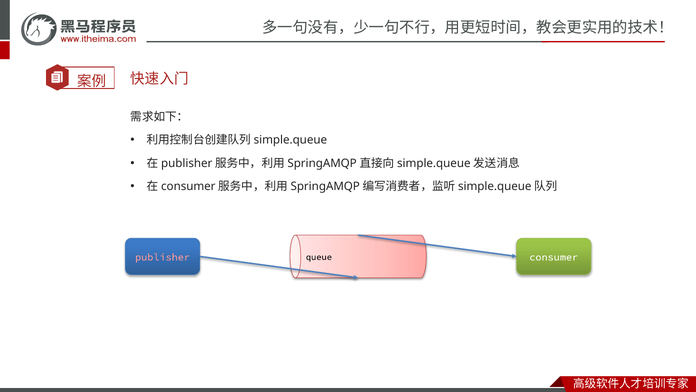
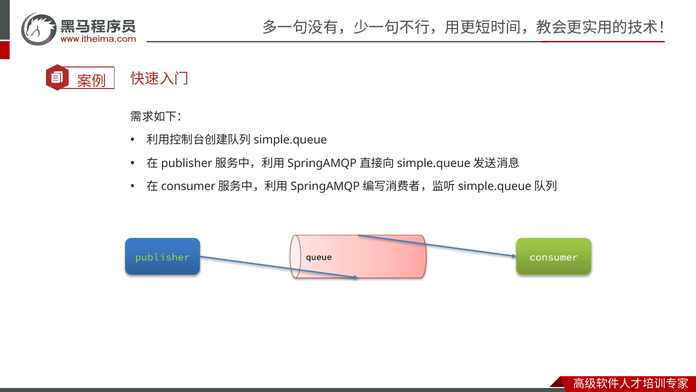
publisher colour: pink -> light green (163, 257)
